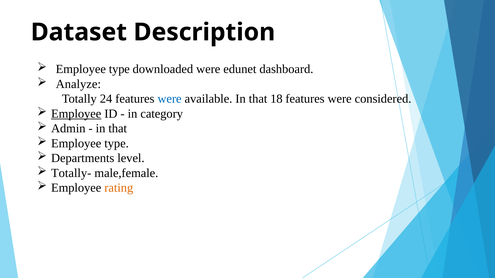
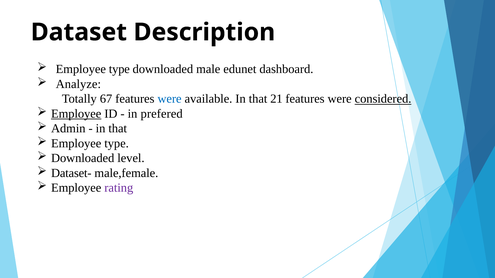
downloaded were: were -> male (208, 69)
24: 24 -> 67 (106, 99)
18: 18 -> 21 (276, 99)
considered underline: none -> present (383, 99)
category: category -> prefered (162, 114)
Departments: Departments -> Downloaded (83, 158)
Totally-: Totally- -> Dataset- (71, 173)
rating colour: orange -> purple (119, 188)
